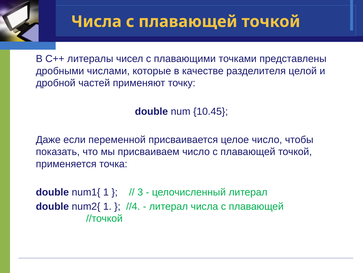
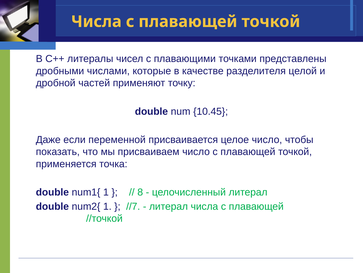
3: 3 -> 8 (140, 192)
//4: //4 -> //7 (133, 206)
